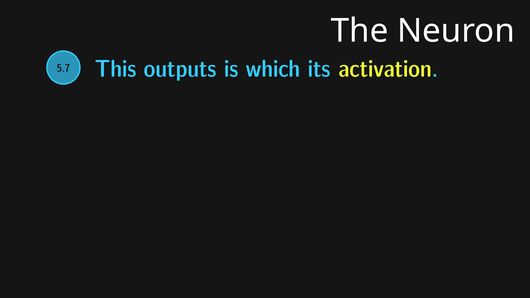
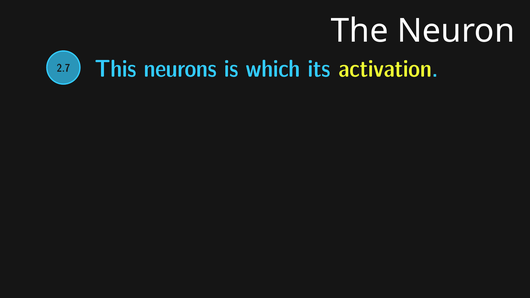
5.7: 5.7 -> 2.7 (63, 68)
outputs: outputs -> neurons (180, 69)
